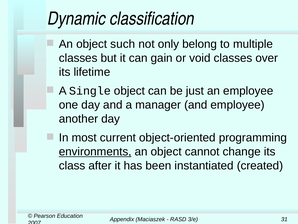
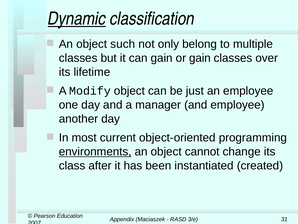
Dynamic underline: none -> present (77, 19)
or void: void -> gain (200, 58)
Single: Single -> Modify (90, 91)
